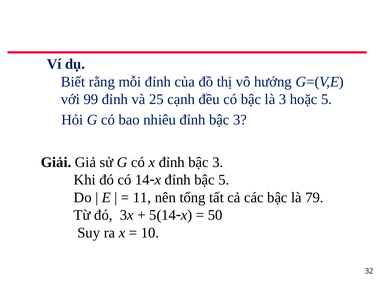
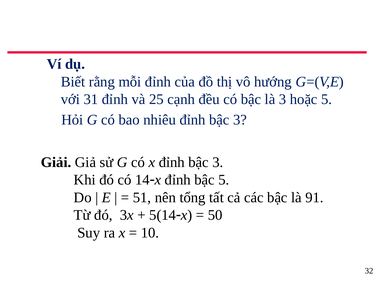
99: 99 -> 31 (91, 99)
11: 11 -> 51 (142, 197)
79: 79 -> 91 (314, 197)
